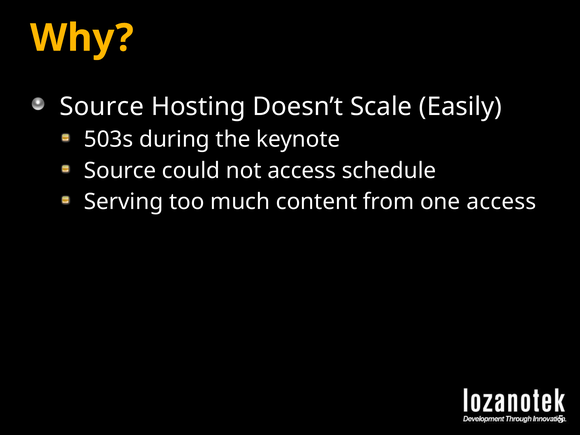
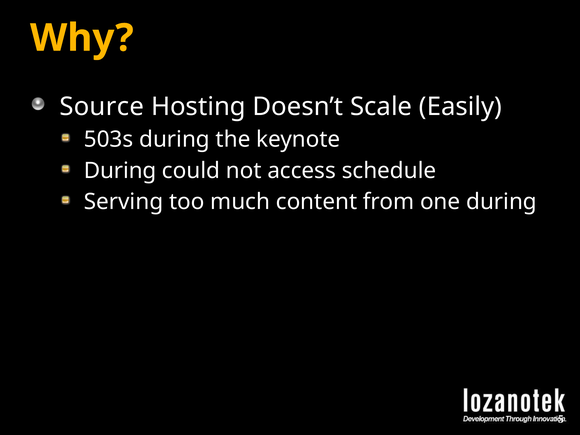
Source: Source -> During (120, 171)
one access: access -> during (502, 202)
